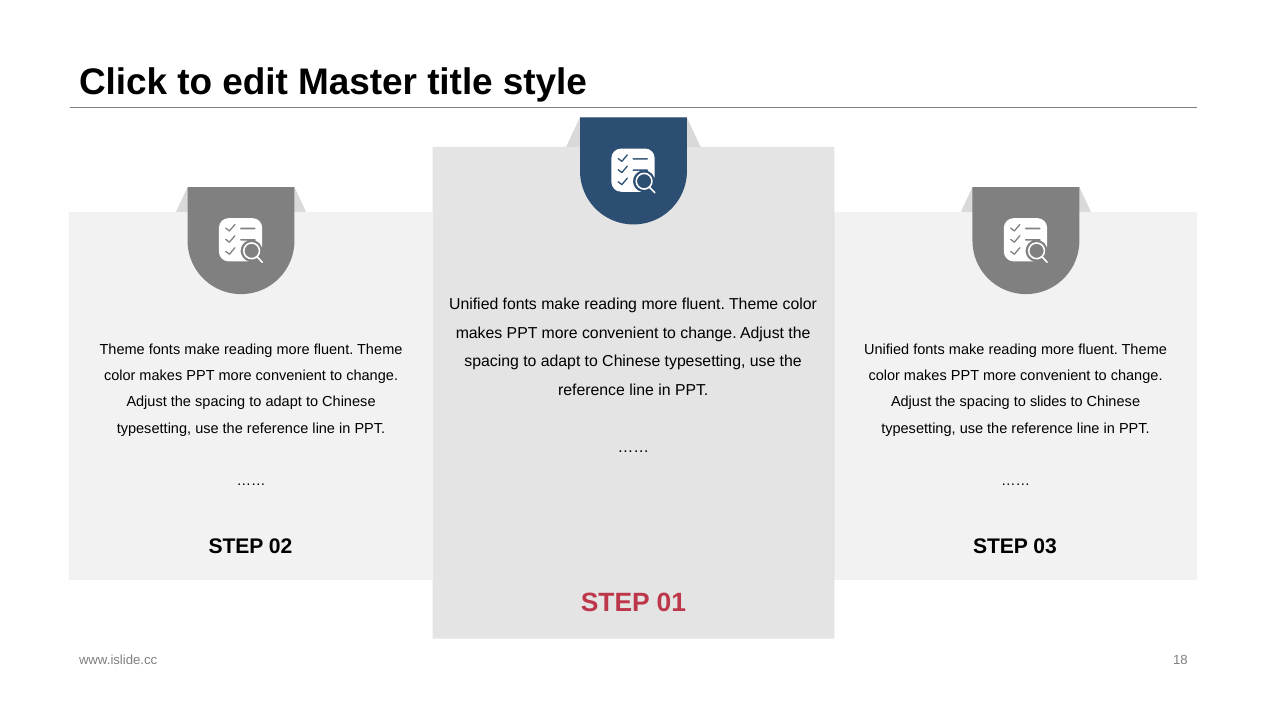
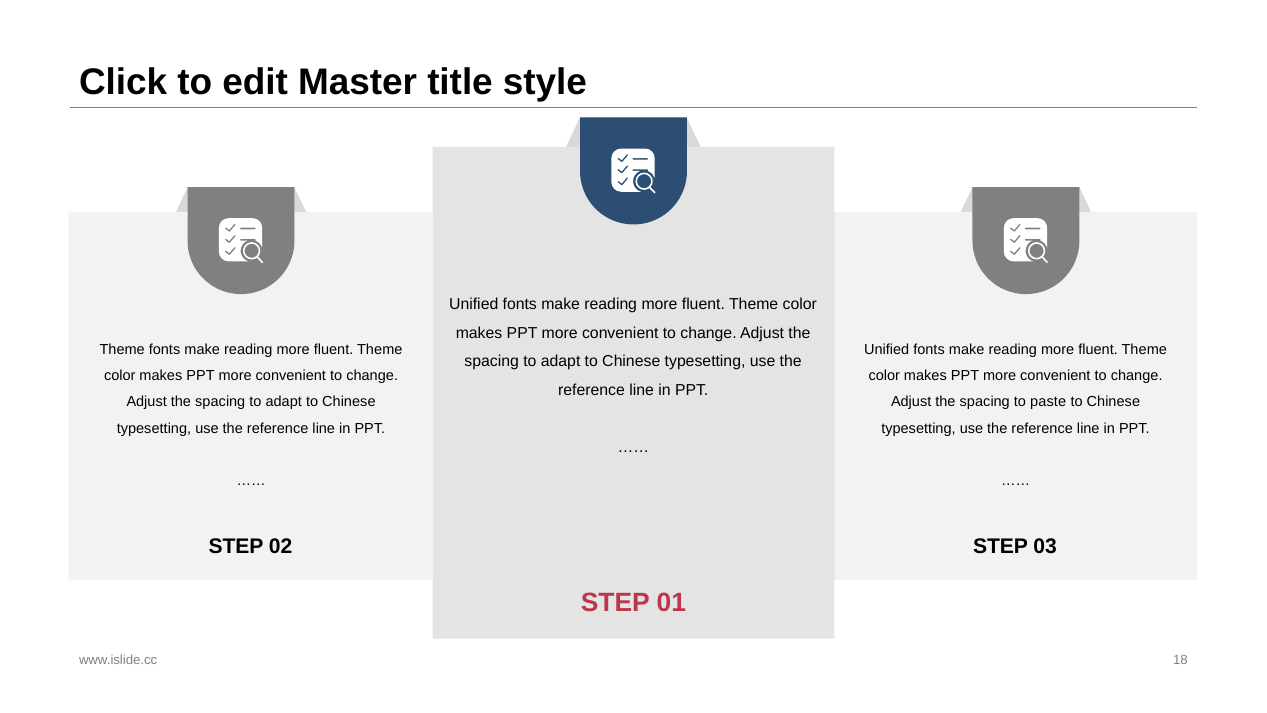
slides: slides -> paste (1048, 402)
